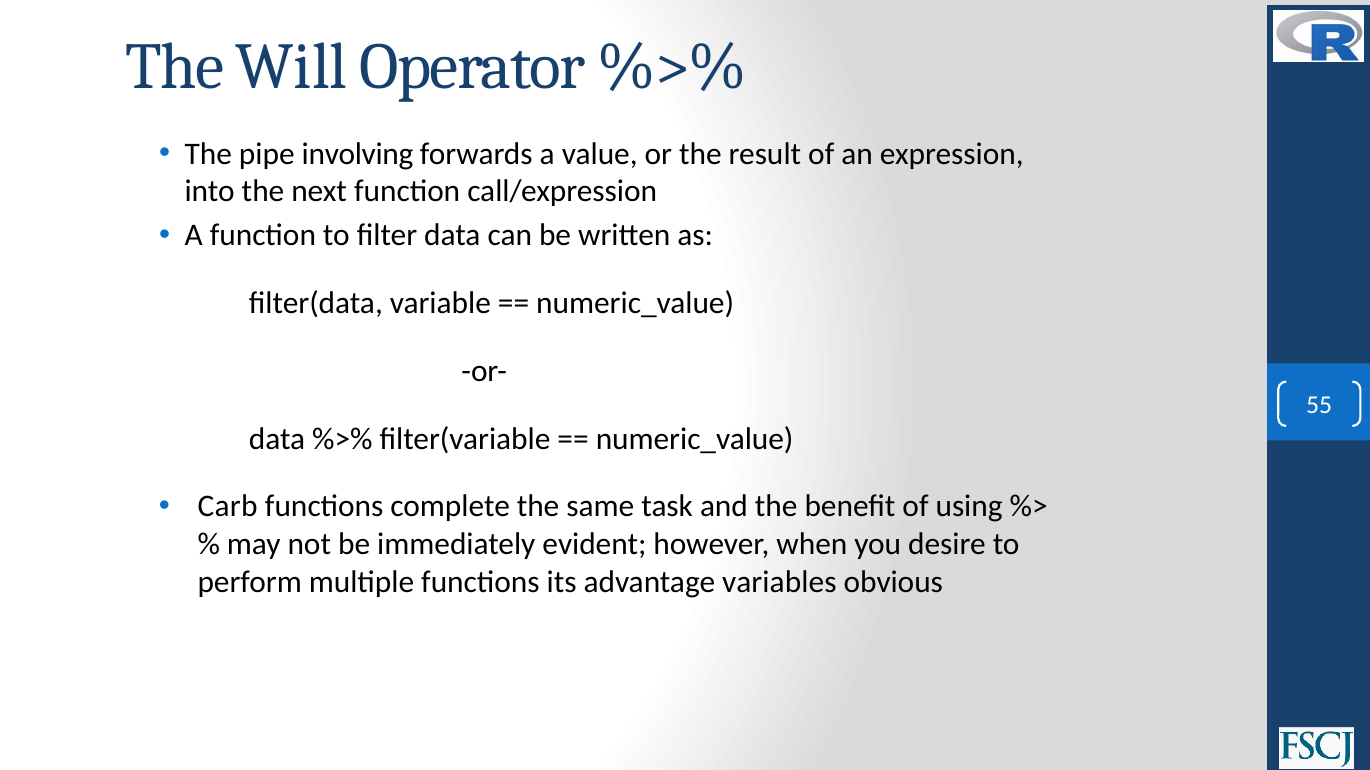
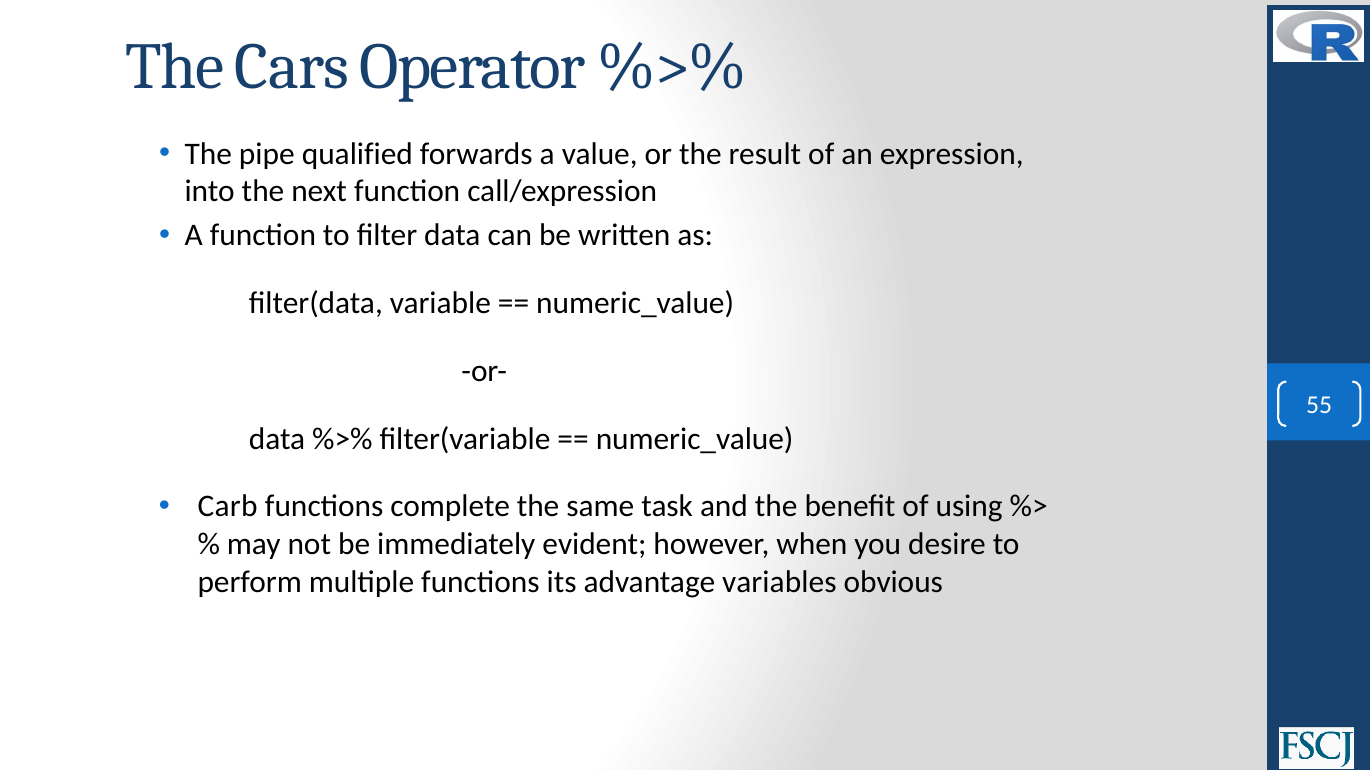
Will: Will -> Cars (292, 67)
involving: involving -> qualified (357, 154)
